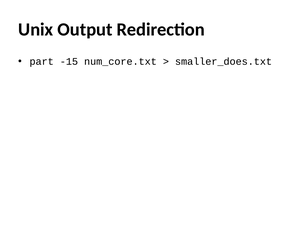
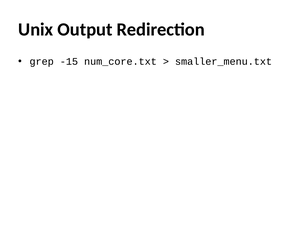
part: part -> grep (42, 61)
smaller_does.txt: smaller_does.txt -> smaller_menu.txt (224, 61)
